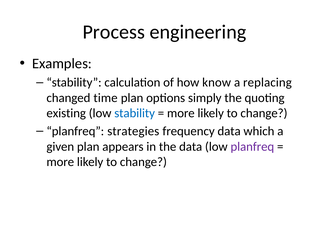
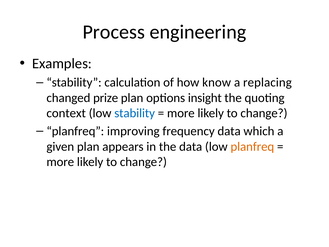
time: time -> prize (106, 98)
simply: simply -> insight (205, 98)
existing: existing -> context (66, 113)
strategies: strategies -> improving (133, 131)
planfreq colour: purple -> orange (252, 146)
